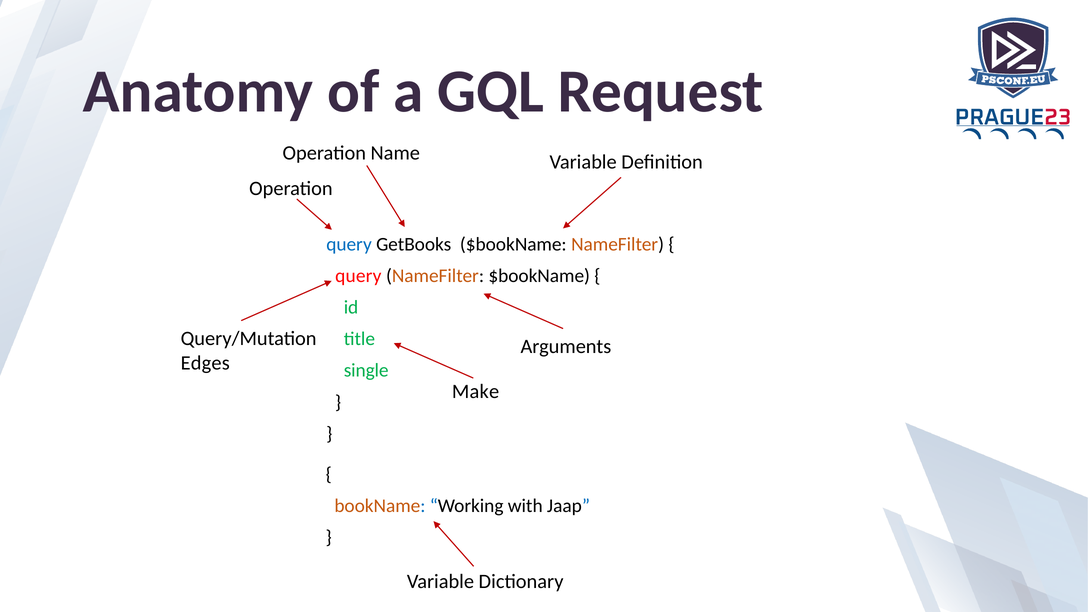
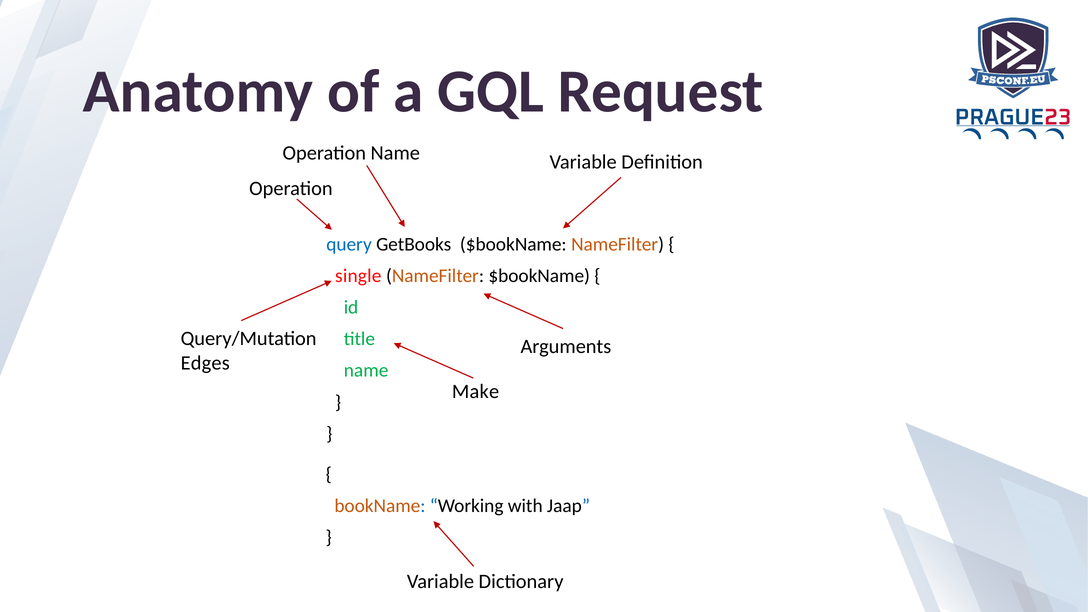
query: query -> single (358, 276)
single: single -> name (366, 371)
